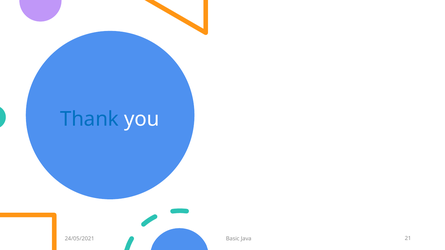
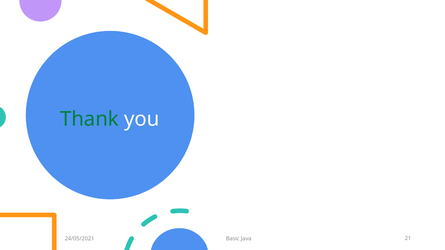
Thank colour: blue -> green (89, 119)
